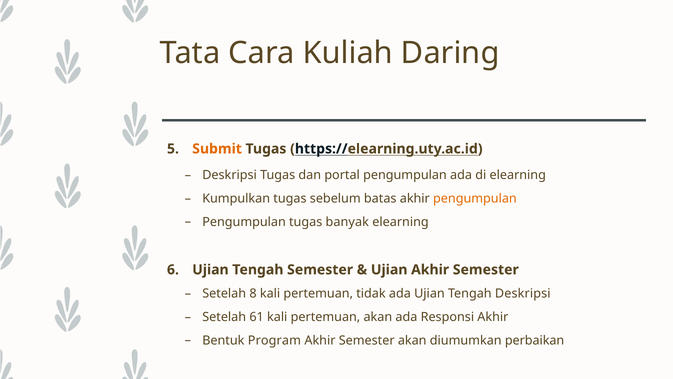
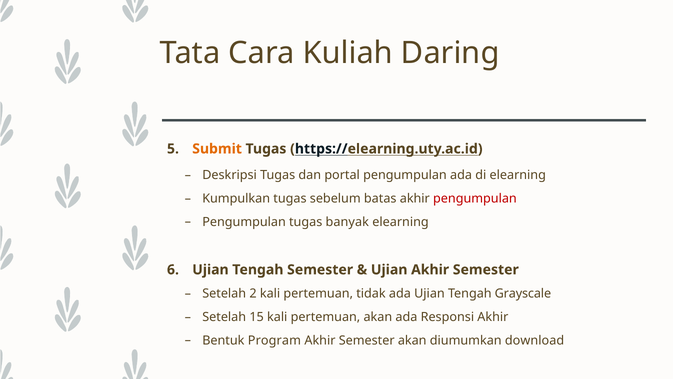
pengumpulan colour: orange -> red (475, 198)
8: 8 -> 2 (253, 293)
Tengah Deskripsi: Deskripsi -> Grayscale (523, 293)
61: 61 -> 15 (257, 317)
perbaikan: perbaikan -> download (535, 340)
